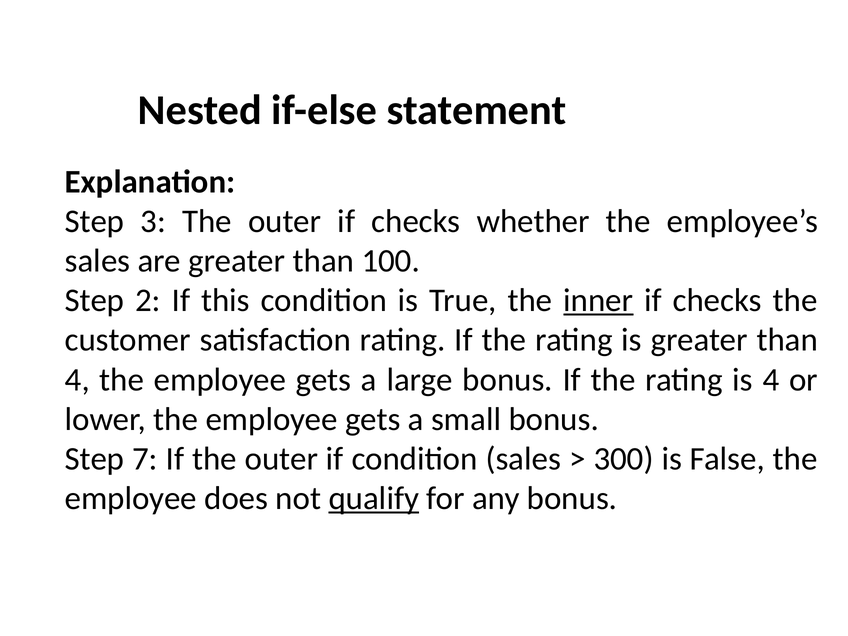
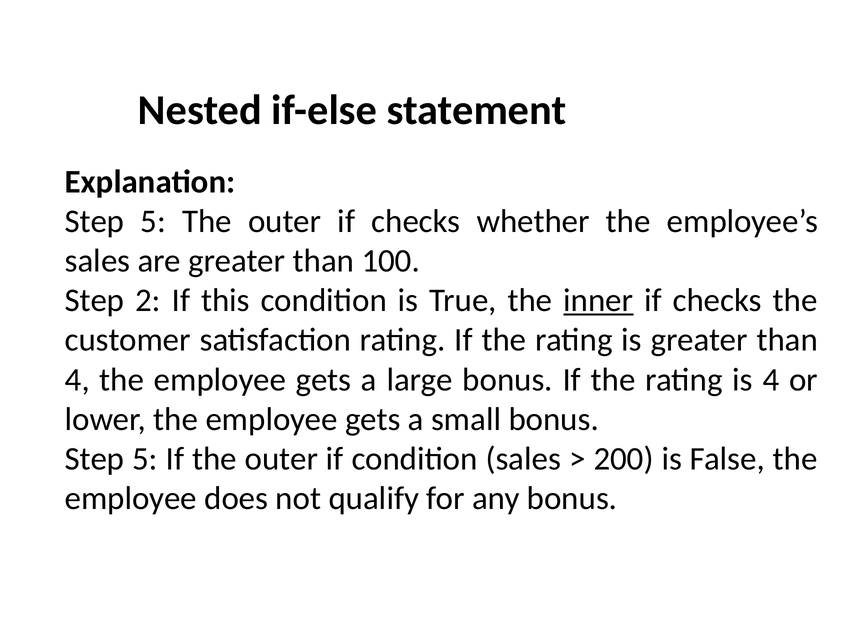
3: 3 -> 5 (153, 221)
7: 7 -> 5 (145, 459)
300: 300 -> 200 (624, 459)
qualify underline: present -> none (374, 498)
